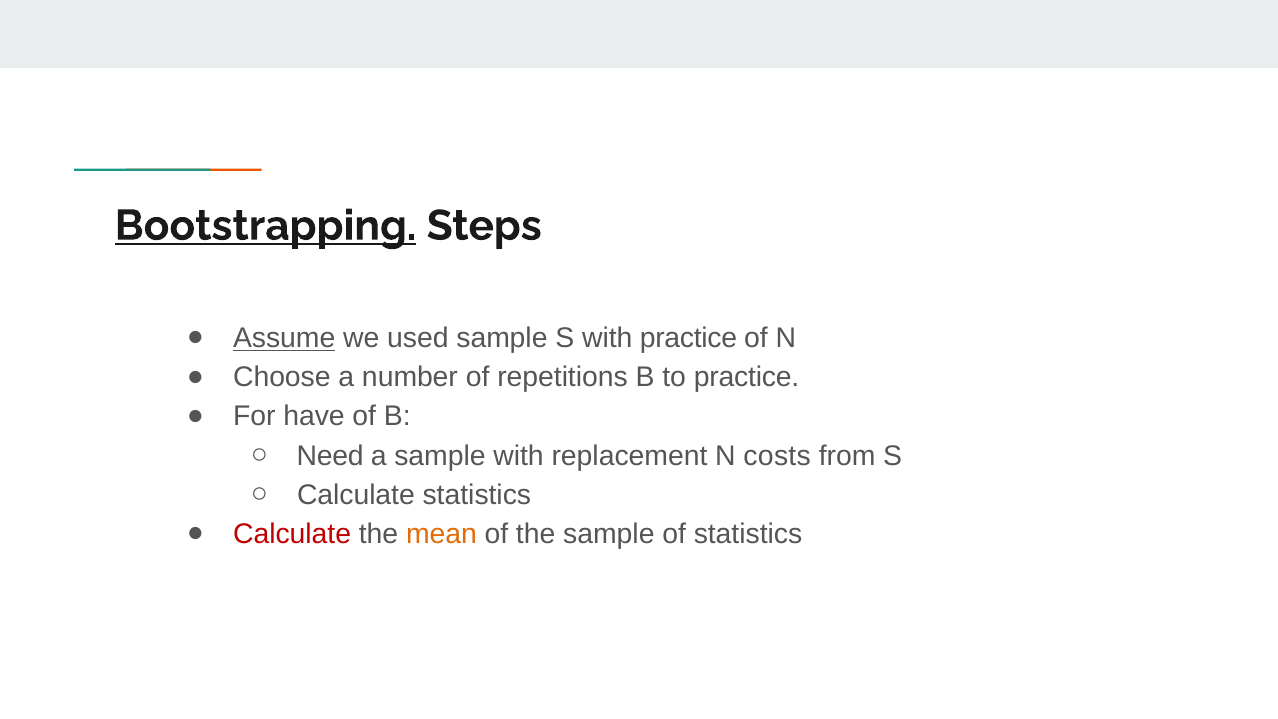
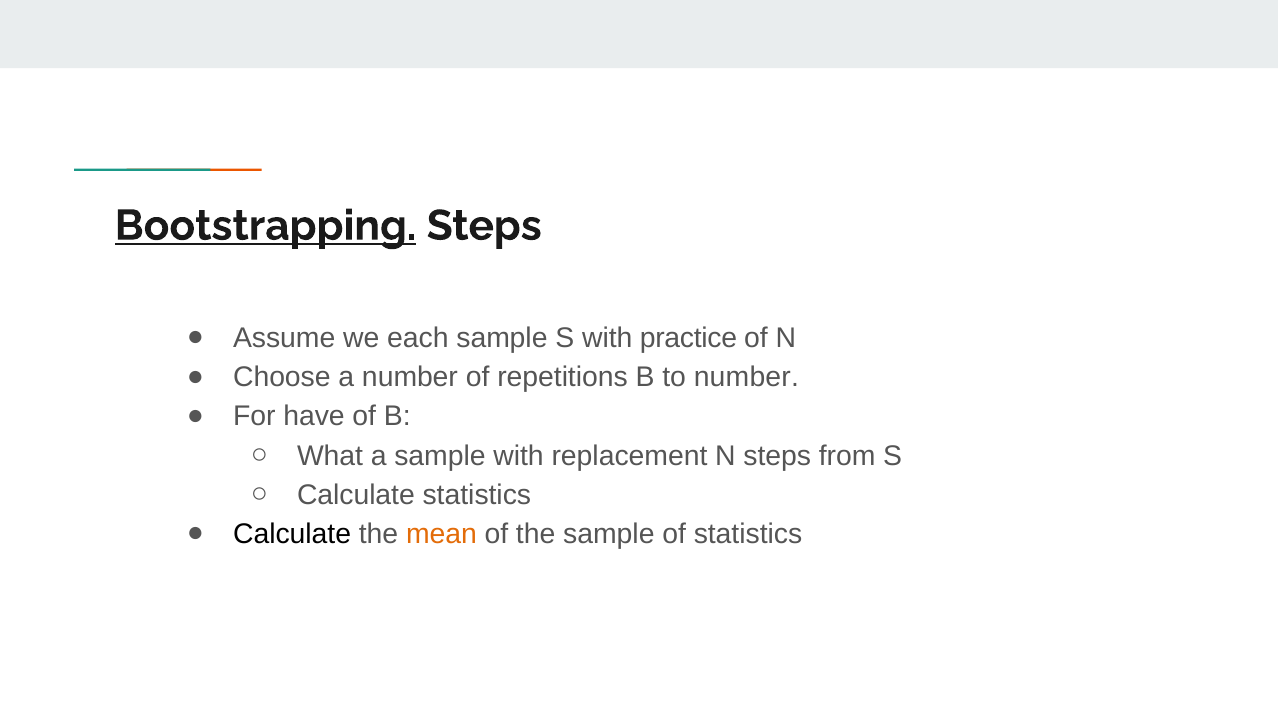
Assume underline: present -> none (284, 338)
used: used -> each (418, 338)
to practice: practice -> number (746, 377)
Need: Need -> What (330, 456)
N costs: costs -> steps (777, 456)
Calculate colour: red -> black (292, 534)
